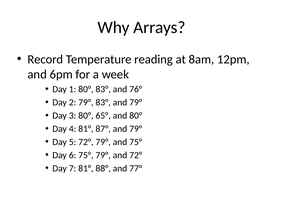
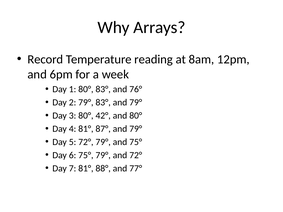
65°: 65° -> 42° (103, 116)
